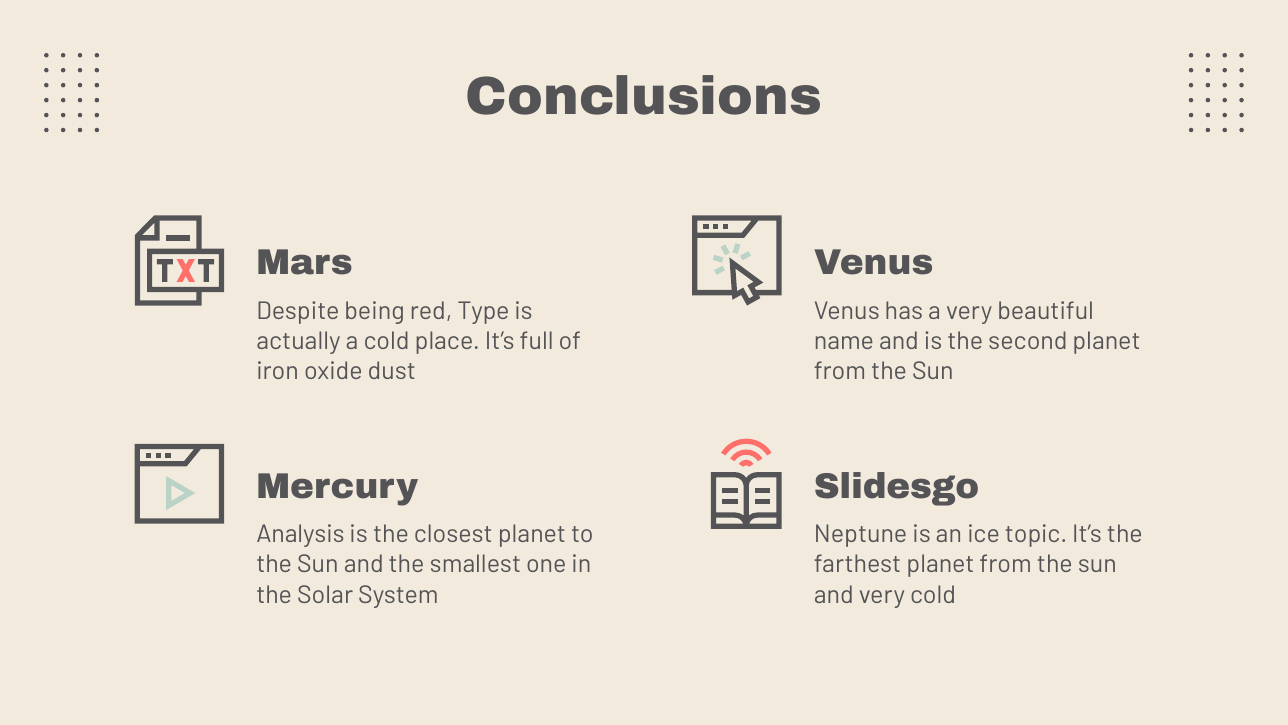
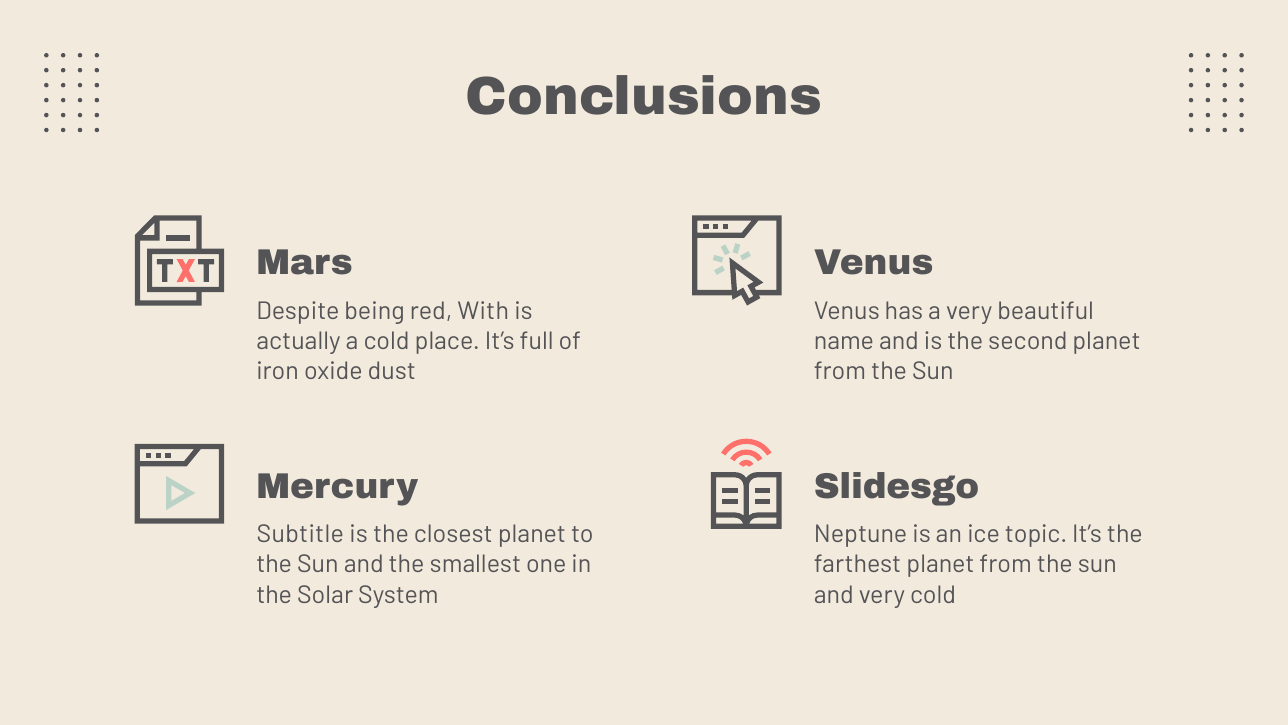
Type: Type -> With (483, 311)
Analysis: Analysis -> Subtitle (300, 534)
